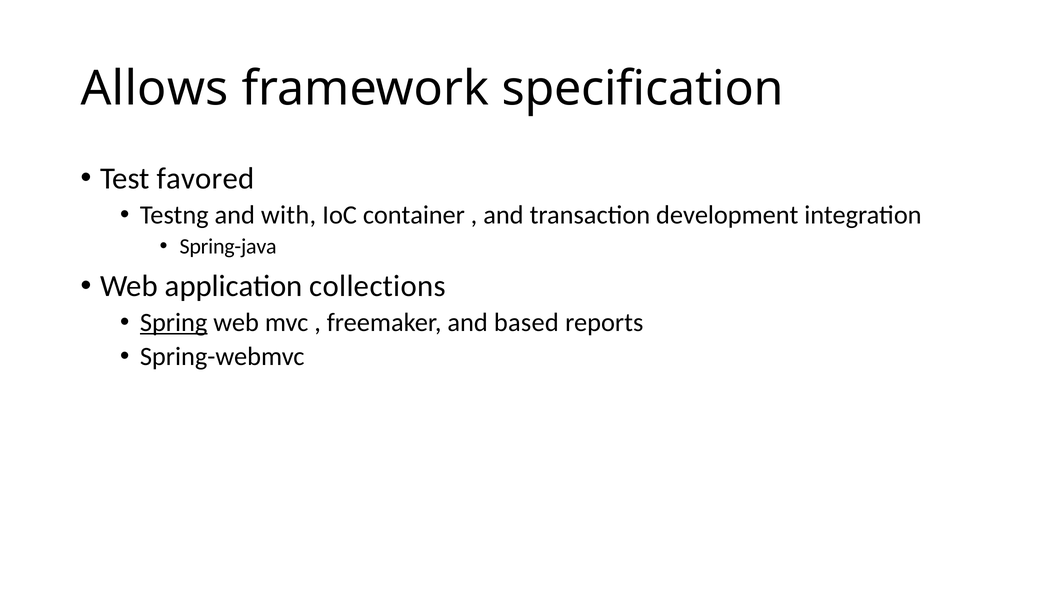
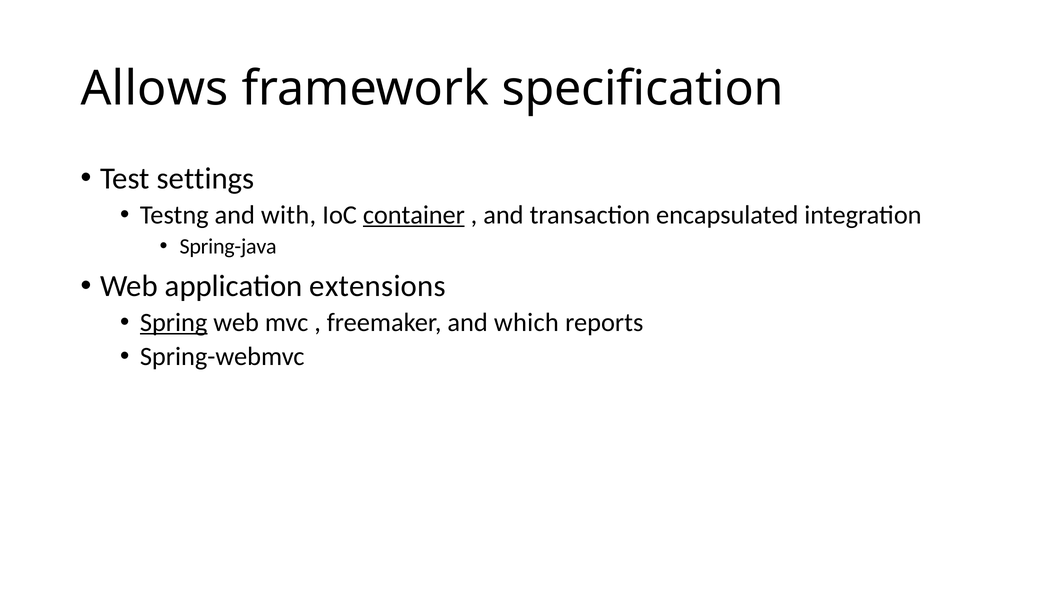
favored: favored -> settings (206, 179)
container underline: none -> present (414, 215)
development: development -> encapsulated (727, 215)
collections: collections -> extensions (378, 286)
based: based -> which (526, 322)
